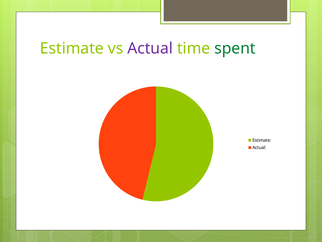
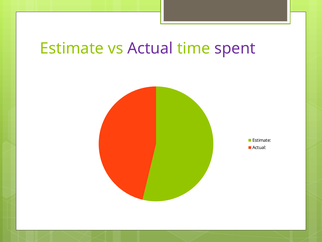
spent colour: green -> purple (235, 48)
